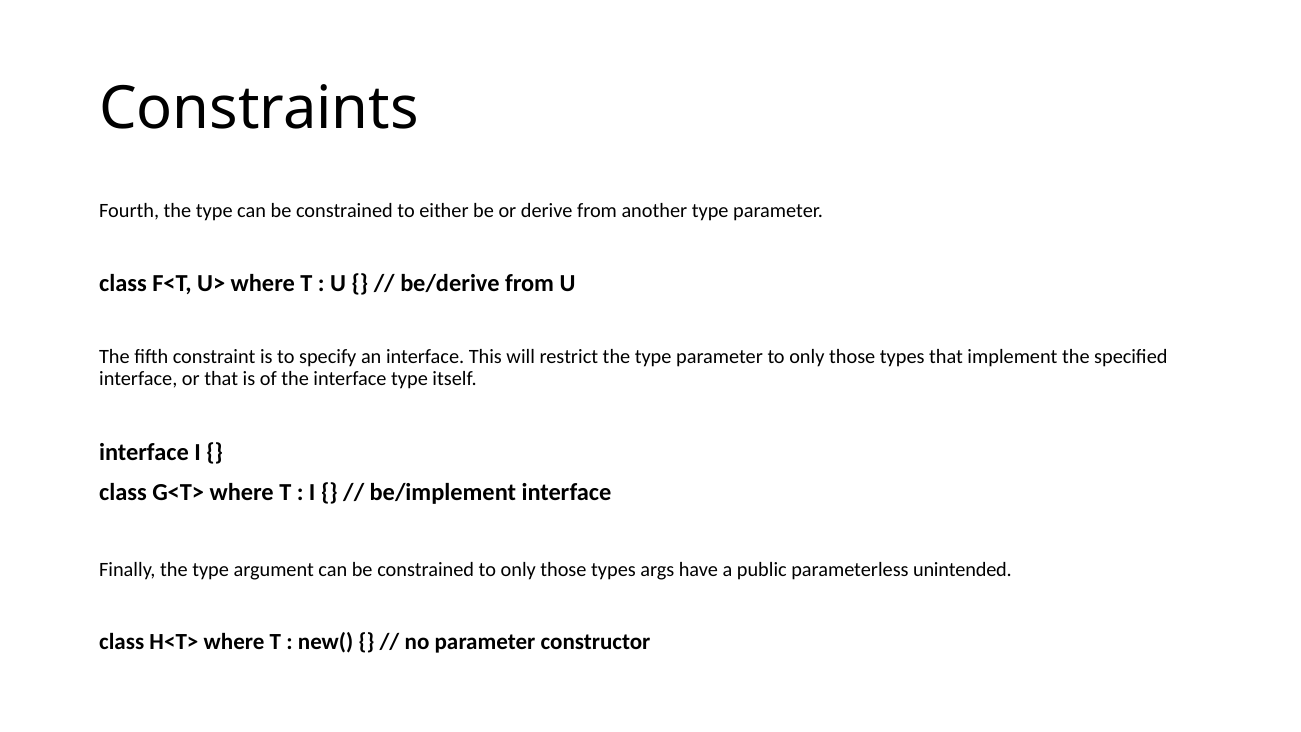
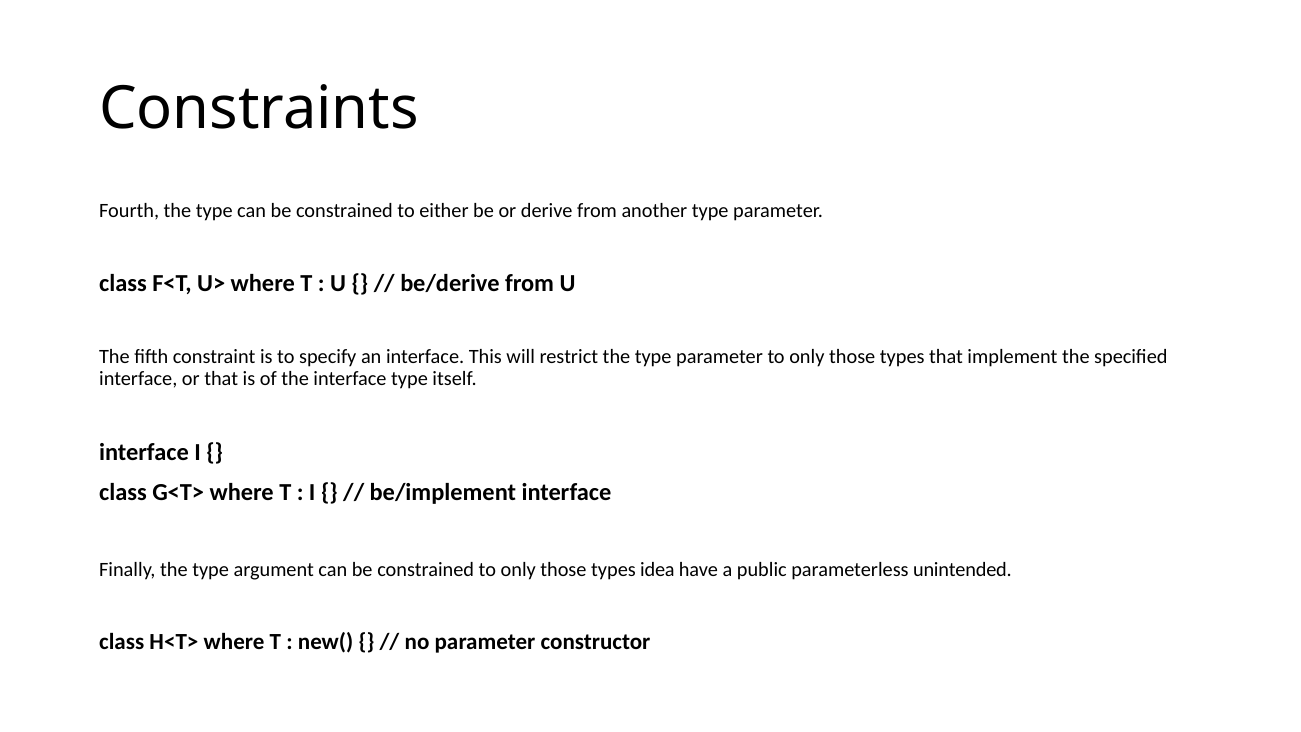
args: args -> idea (657, 570)
